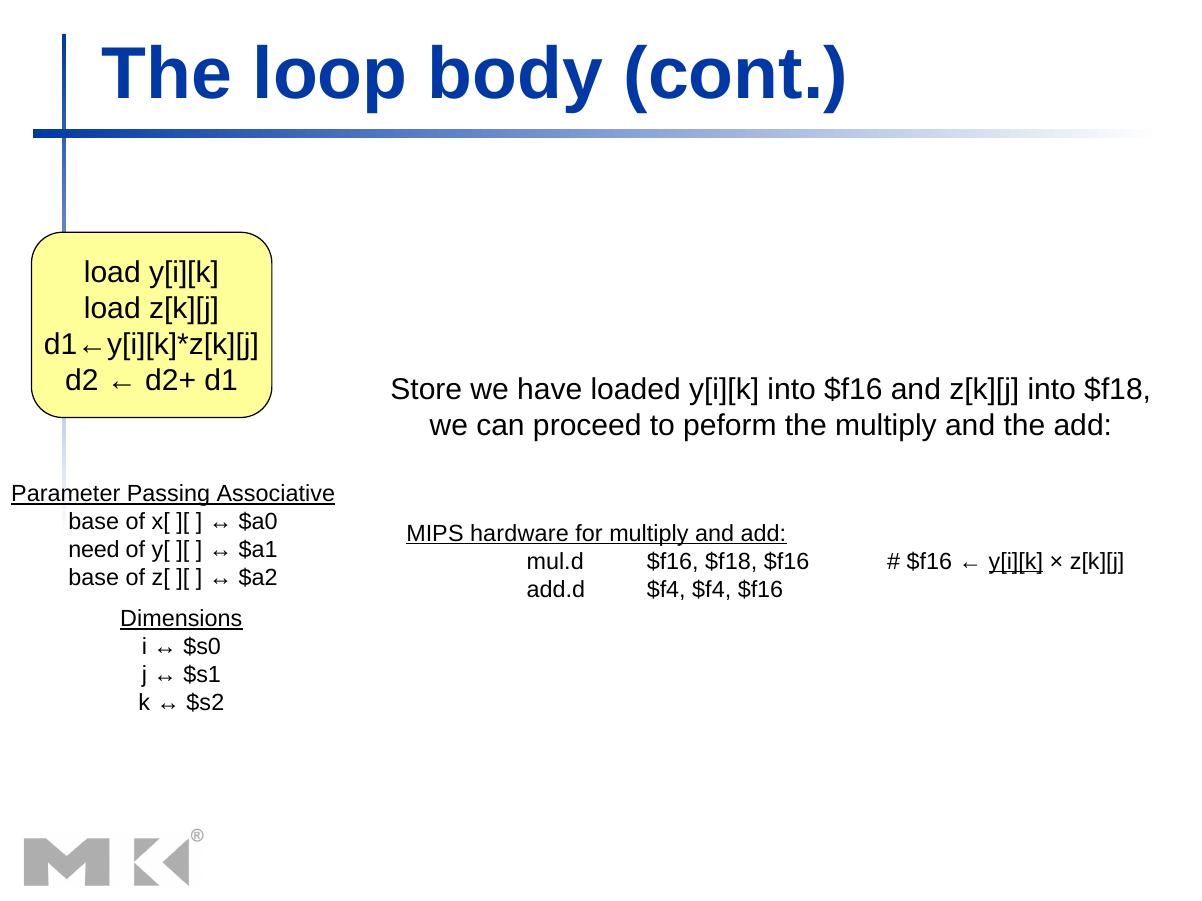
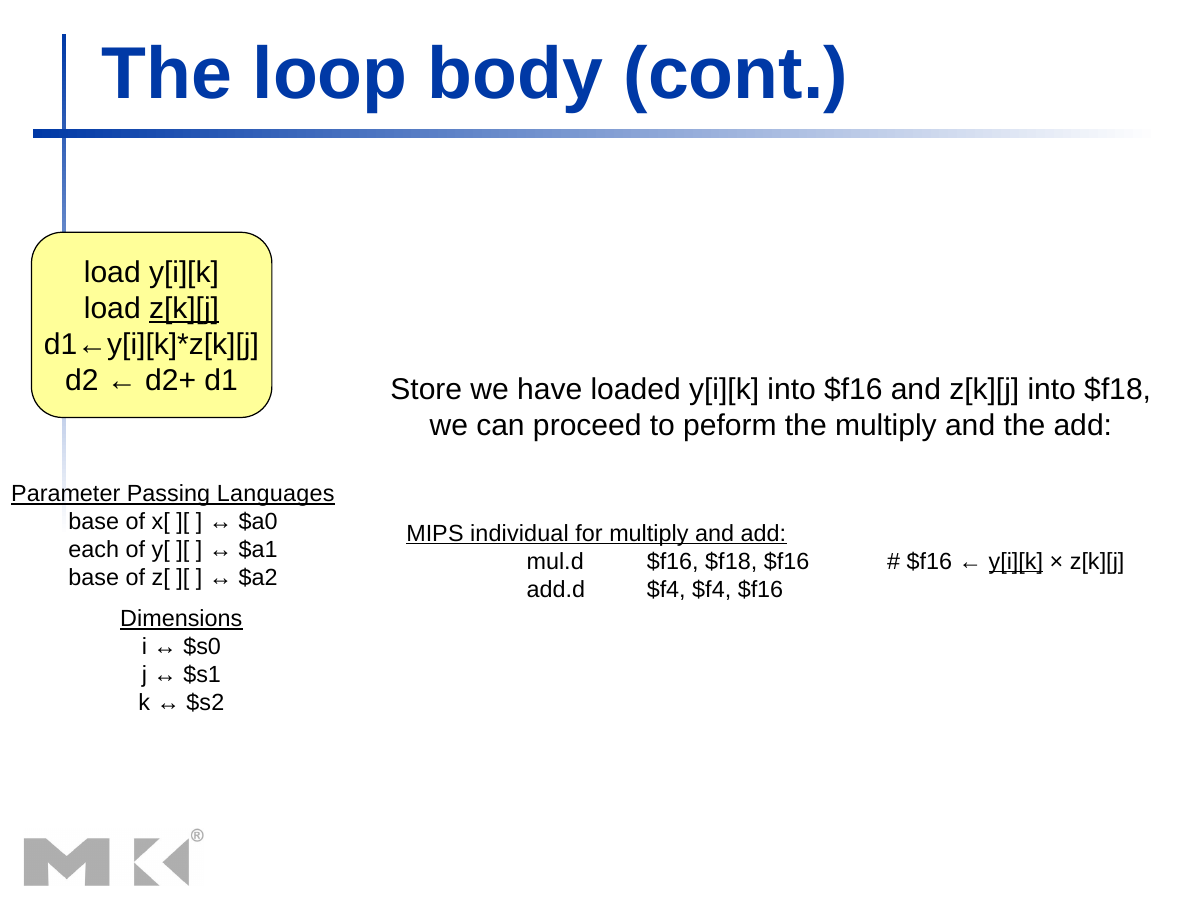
z[k][j underline: none -> present (184, 309)
Associative: Associative -> Languages (276, 494)
hardware: hardware -> individual (519, 534)
need: need -> each (94, 550)
